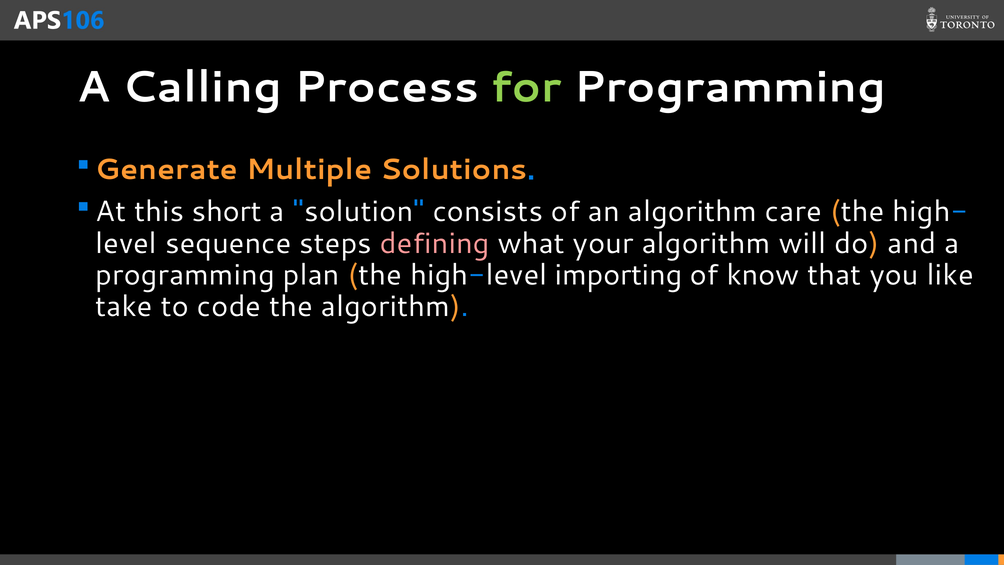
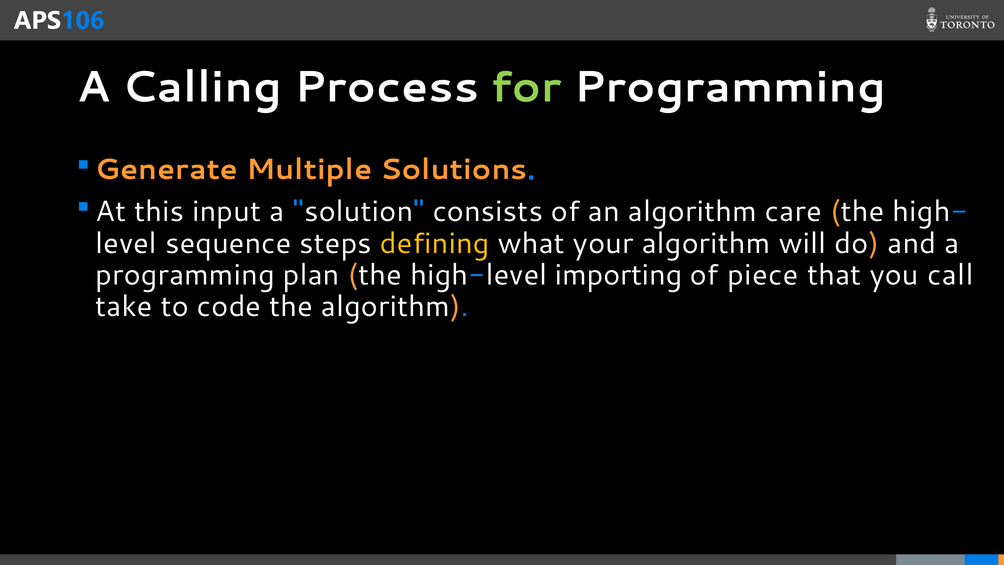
short: short -> input (227, 212)
defining colour: pink -> yellow (435, 243)
know: know -> piece (763, 275)
like: like -> call (950, 275)
